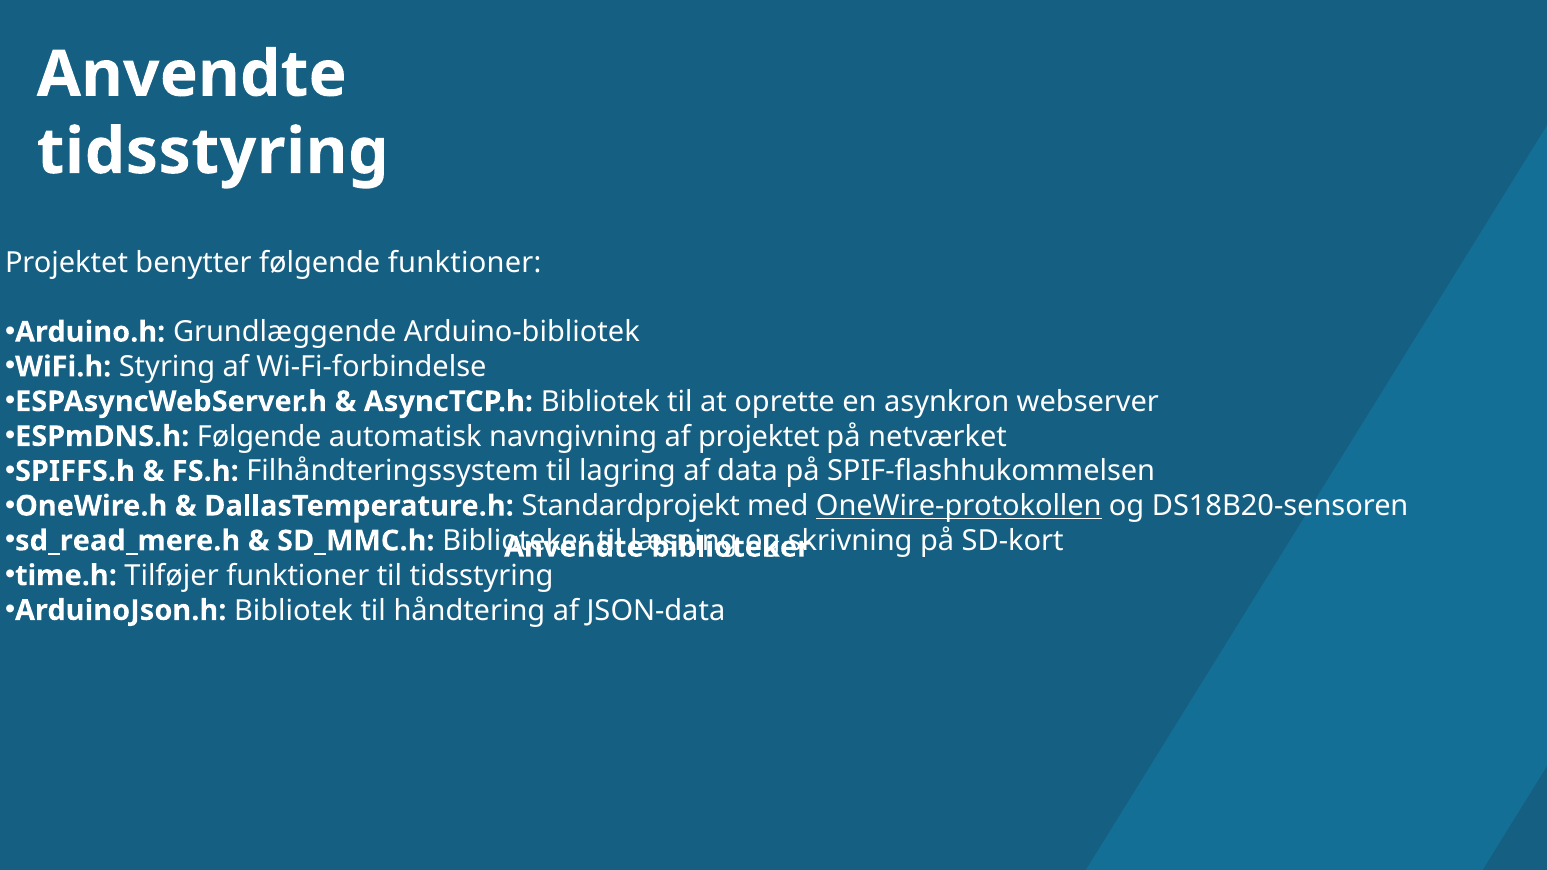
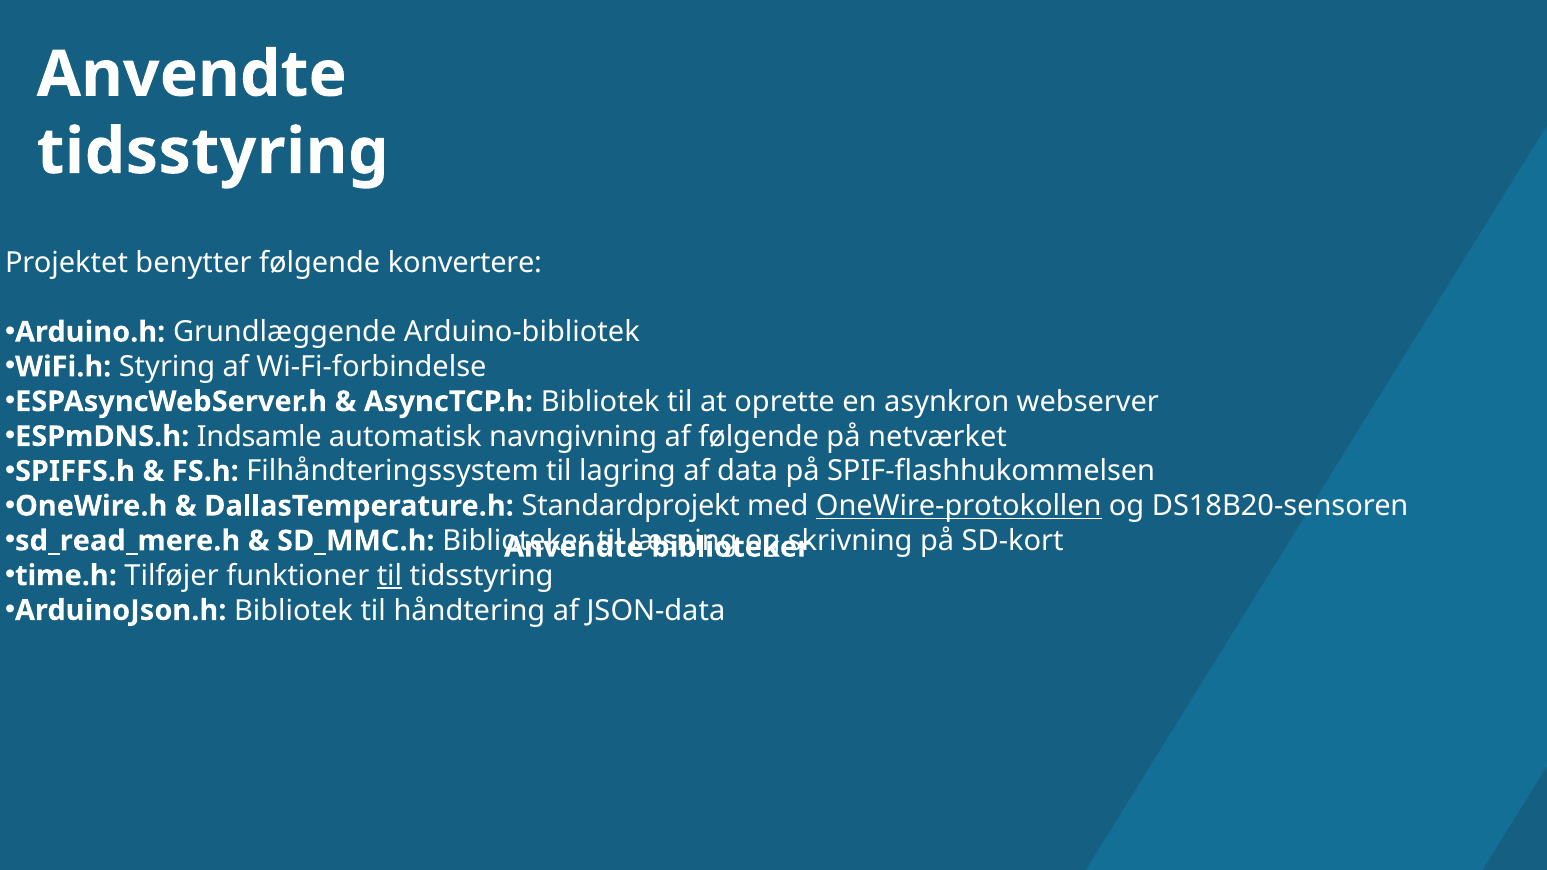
følgende funktioner: funktioner -> konvertere (465, 262)
ESPmDNS.h Følgende: Følgende -> Indsamle (259, 437)
af projektet: projektet -> følgende (759, 437)
til underline: none -> present (389, 576)
